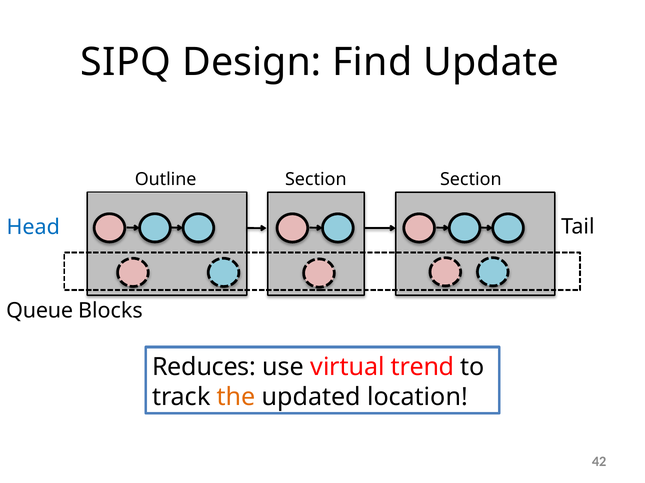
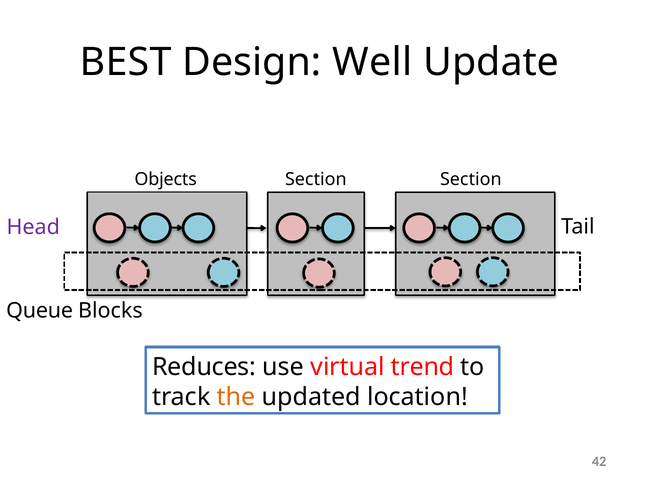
SIPQ: SIPQ -> BEST (126, 62)
Find: Find -> Well (372, 62)
Outline: Outline -> Objects (166, 180)
Head colour: blue -> purple (33, 227)
